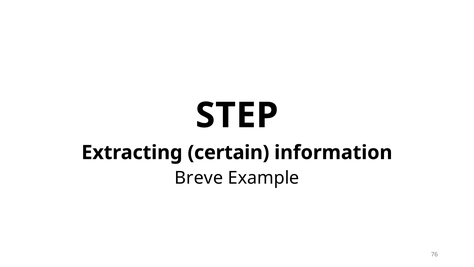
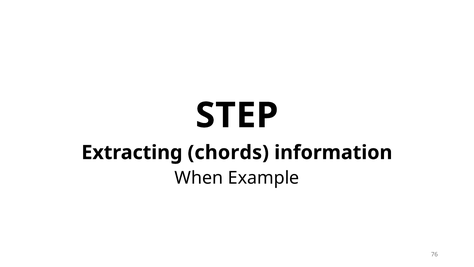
certain: certain -> chords (228, 152)
Breve: Breve -> When (199, 178)
